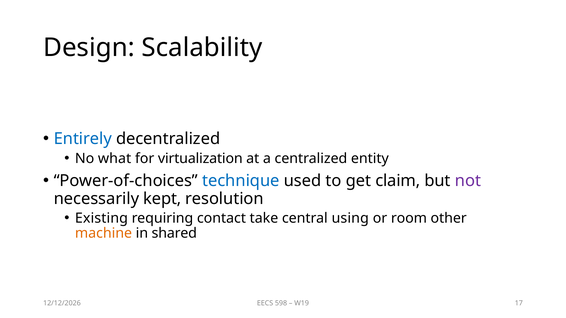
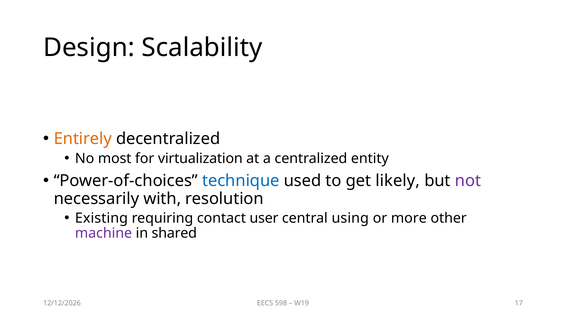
Entirely colour: blue -> orange (83, 139)
what: what -> most (115, 159)
claim: claim -> likely (398, 181)
kept: kept -> with (162, 199)
take: take -> user (264, 218)
room: room -> more (409, 218)
machine colour: orange -> purple (104, 234)
